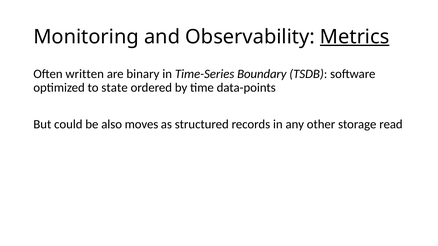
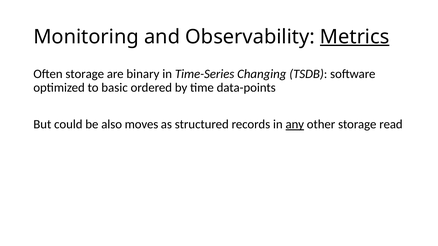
Often written: written -> storage (85, 74)
Boundary: Boundary -> Changing (262, 74)
state: state -> basic (115, 88)
any underline: none -> present (295, 125)
